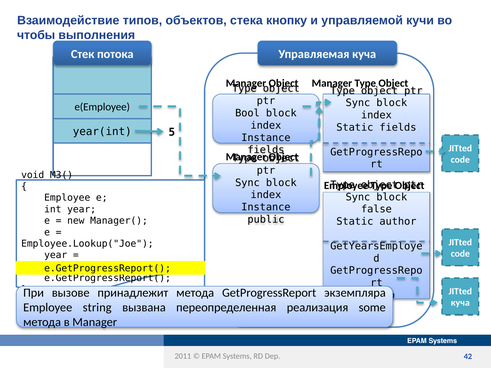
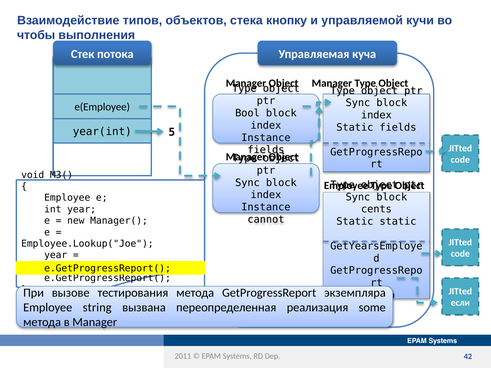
false: false -> cents (376, 209)
public: public -> cannot (266, 220)
Static author: author -> static (398, 222)
принадлежит: принадлежит -> тестирования (133, 293)
куча: куча -> если (460, 303)
